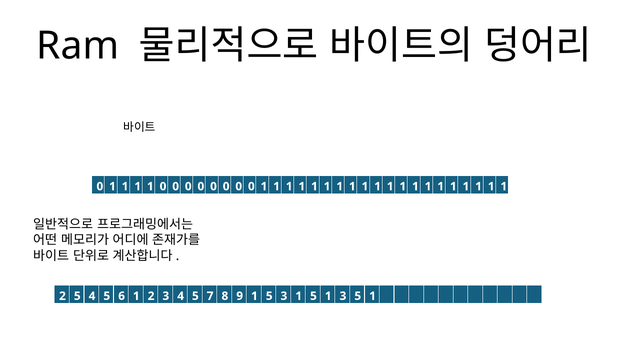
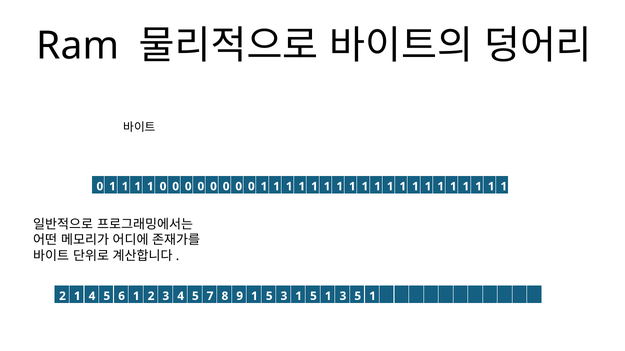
2 5: 5 -> 1 (77, 296)
